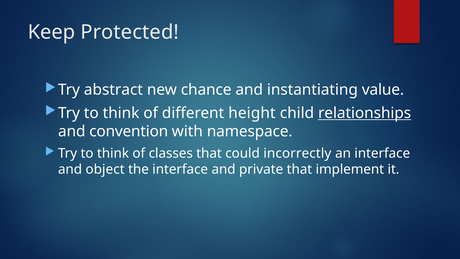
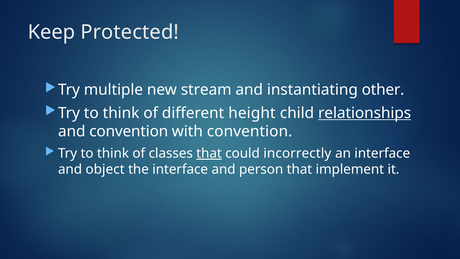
abstract: abstract -> multiple (113, 90)
chance: chance -> stream (206, 90)
value: value -> other (383, 90)
with namespace: namespace -> convention (250, 131)
that underline: none -> present (209, 153)
private: private -> person (261, 169)
